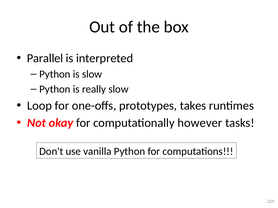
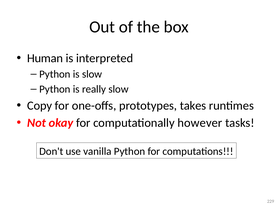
Parallel: Parallel -> Human (45, 58)
Loop: Loop -> Copy (40, 106)
